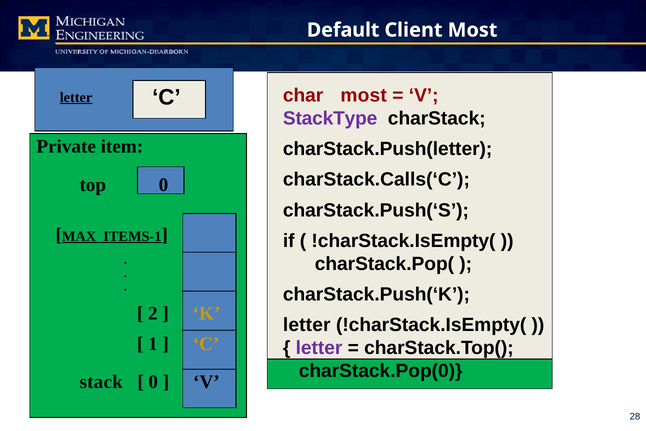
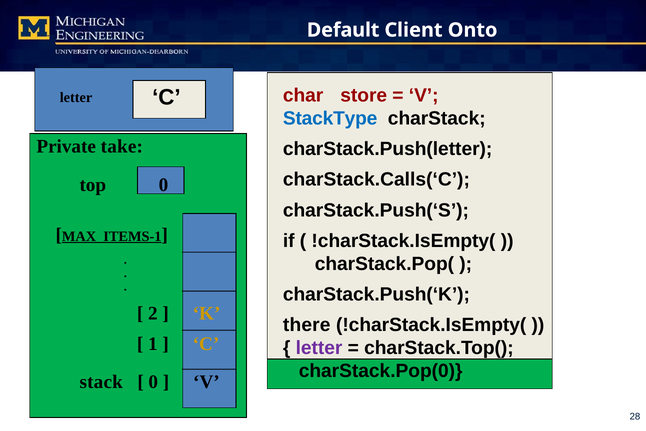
Client Most: Most -> Onto (473, 30)
char most: most -> store (364, 95)
letter underline: present -> none (76, 97)
StackType colour: purple -> blue (330, 118)
item: item -> take (122, 147)
letter: letter -> there (307, 325)
